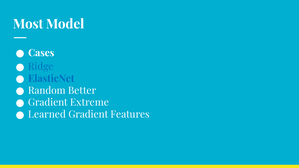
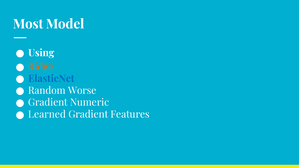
Cases: Cases -> Using (41, 53)
Ridge colour: blue -> orange (41, 67)
Better: Better -> Worse (82, 91)
Extreme: Extreme -> Numeric (90, 103)
